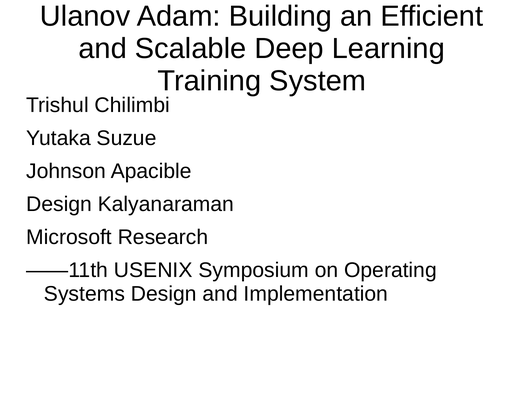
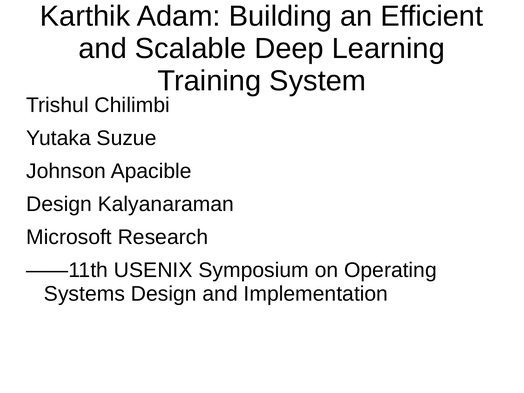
Ulanov: Ulanov -> Karthik (85, 16)
